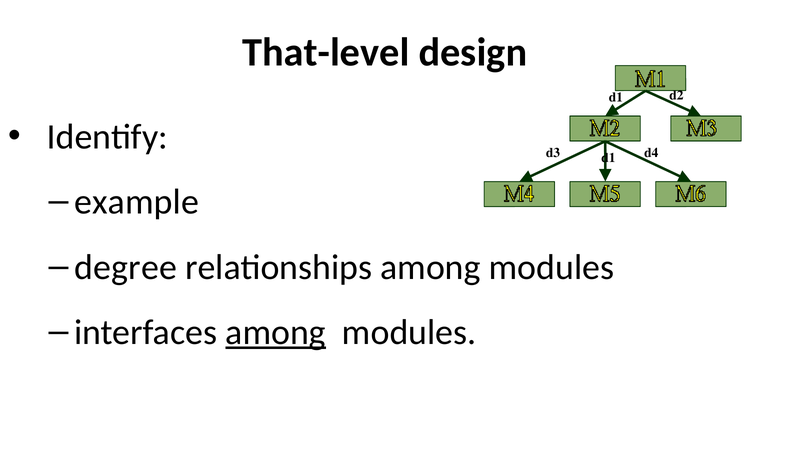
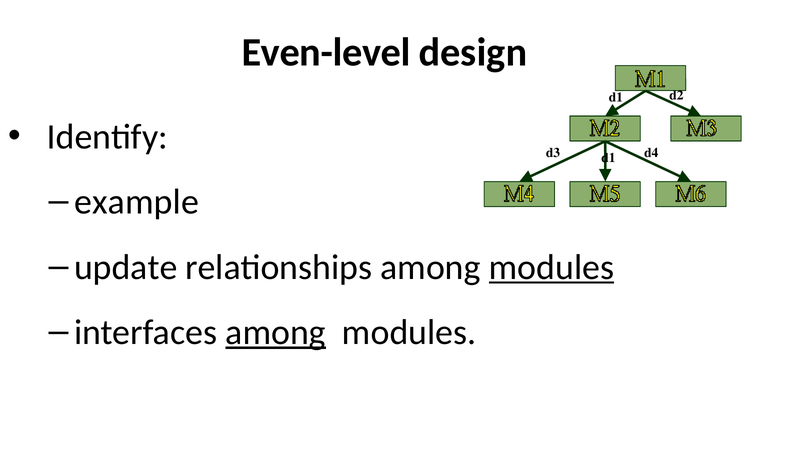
That-level: That-level -> Even-level (326, 53)
degree: degree -> update (126, 267)
modules underline: none -> present (551, 267)
